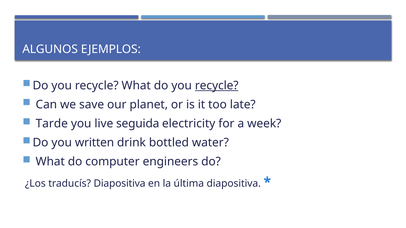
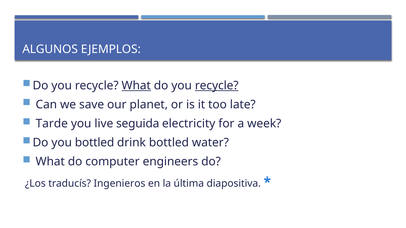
What underline: none -> present (136, 86)
you written: written -> bottled (95, 143)
traducís Diapositiva: Diapositiva -> Ingenieros (120, 184)
